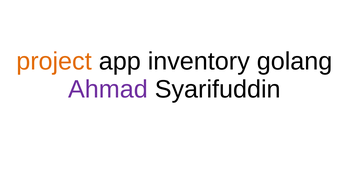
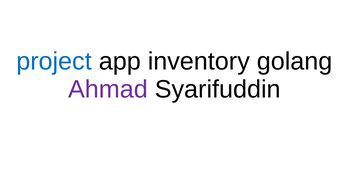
project colour: orange -> blue (54, 61)
